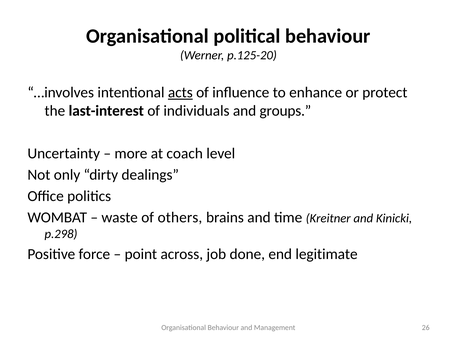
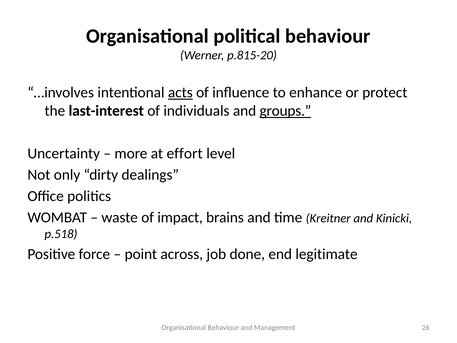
p.125-20: p.125-20 -> p.815-20 (252, 55)
groups underline: none -> present (285, 111)
coach: coach -> effort (185, 153)
others: others -> impact (180, 217)
p.298: p.298 -> p.518 (61, 234)
